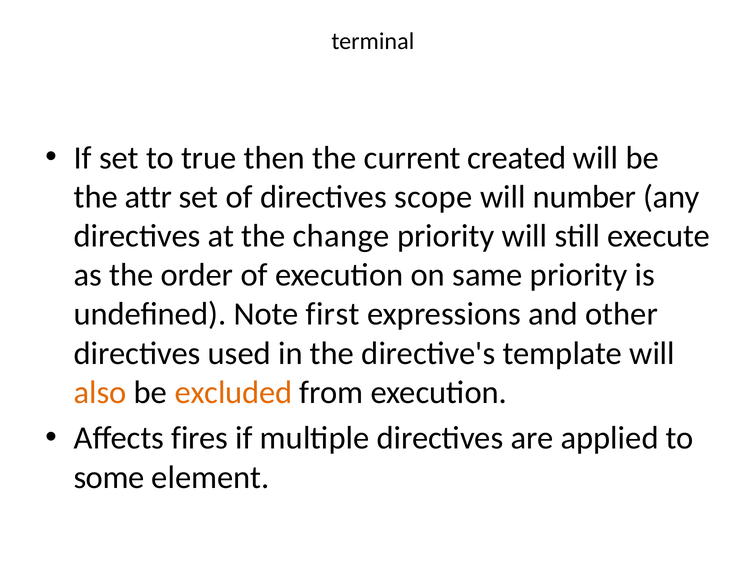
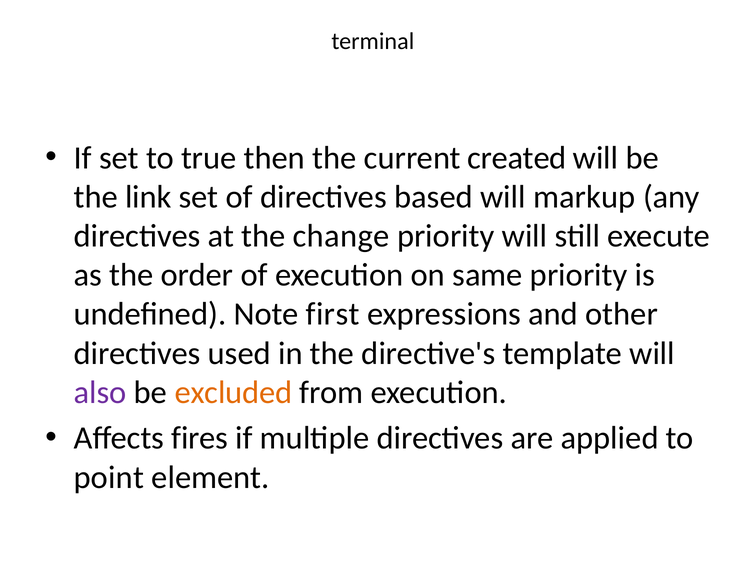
attr: attr -> link (148, 197)
scope: scope -> based (434, 197)
number: number -> markup (584, 197)
also colour: orange -> purple (100, 392)
some: some -> point (109, 477)
